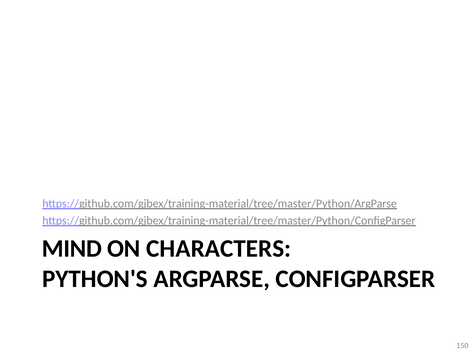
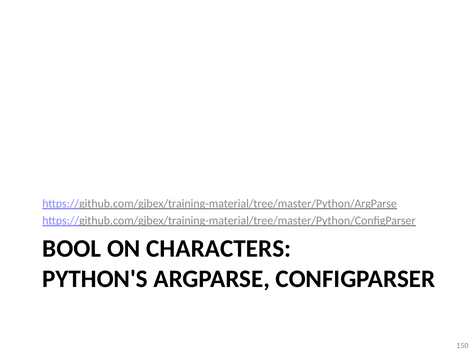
MIND: MIND -> BOOL (72, 248)
